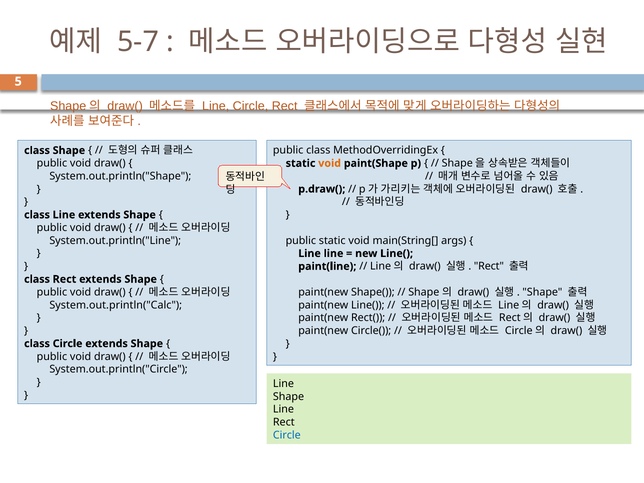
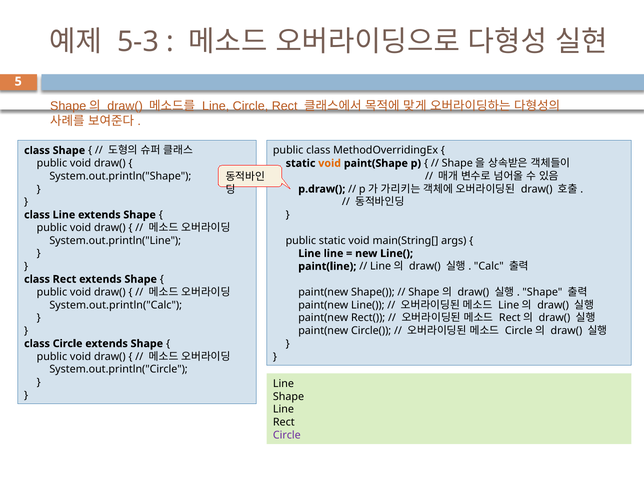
5-7: 5-7 -> 5-3 (138, 42)
Rect: Rect -> Calc (489, 266)
Circle colour: blue -> purple (287, 435)
